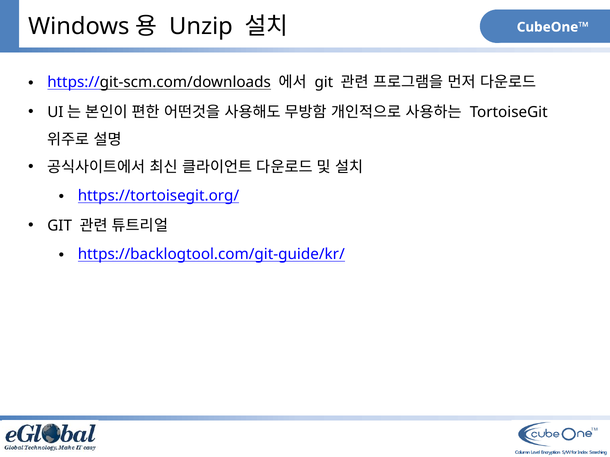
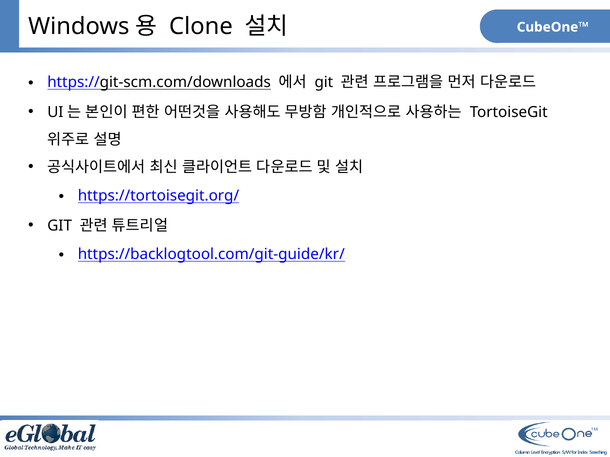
Unzip: Unzip -> Clone (201, 27)
